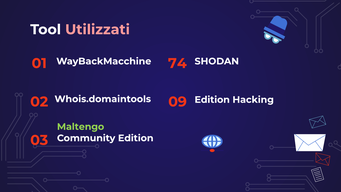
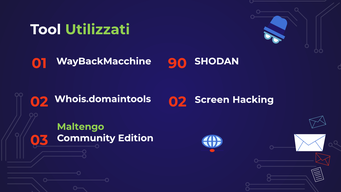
Utilizzati colour: pink -> light green (98, 30)
74: 74 -> 90 (177, 63)
Edition: Edition -> Screen (212, 100)
02 09: 09 -> 02 (177, 102)
